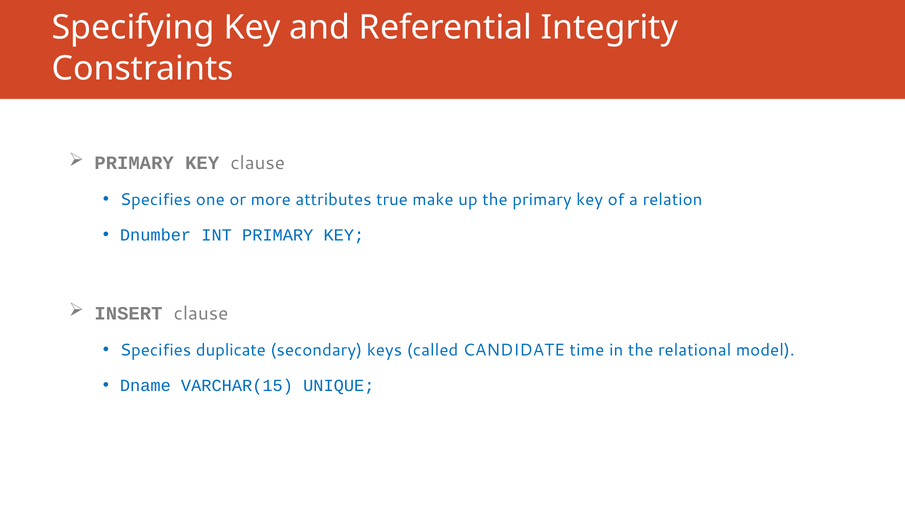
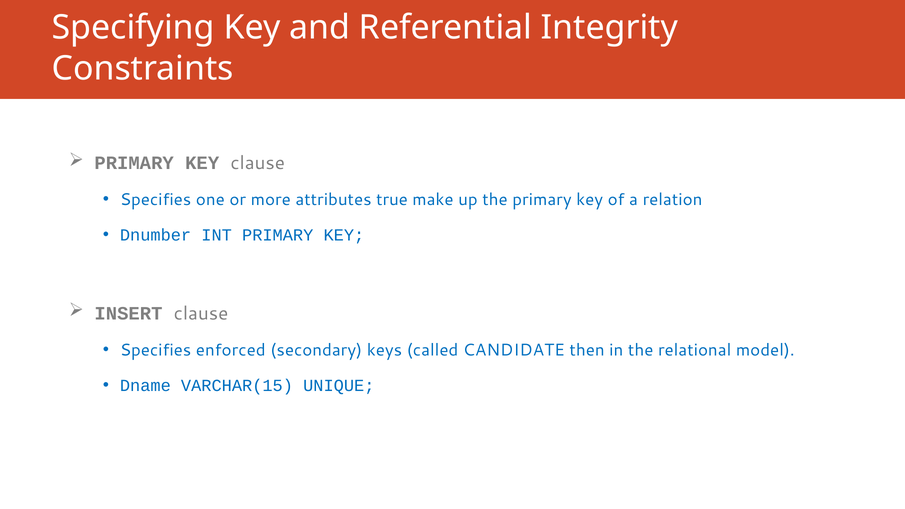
duplicate: duplicate -> enforced (231, 350)
time: time -> then (587, 350)
